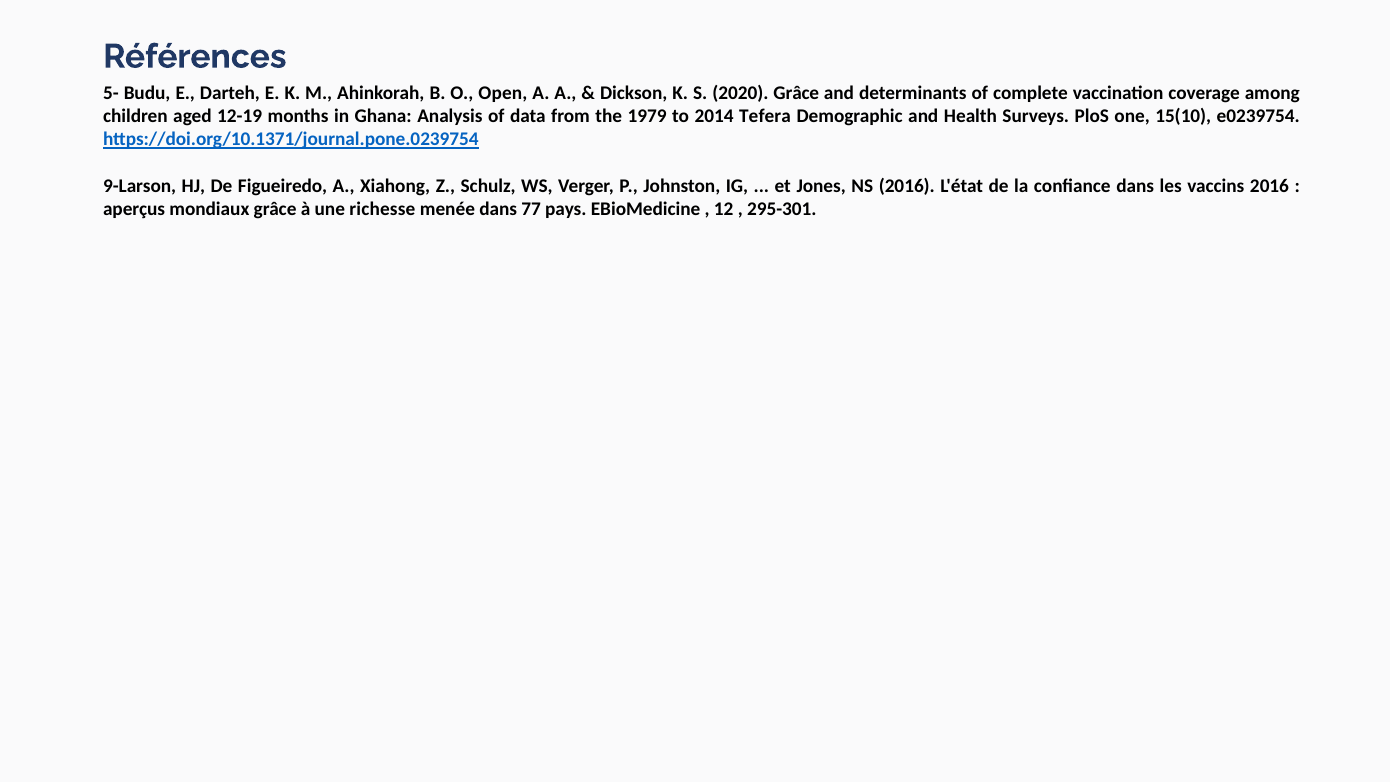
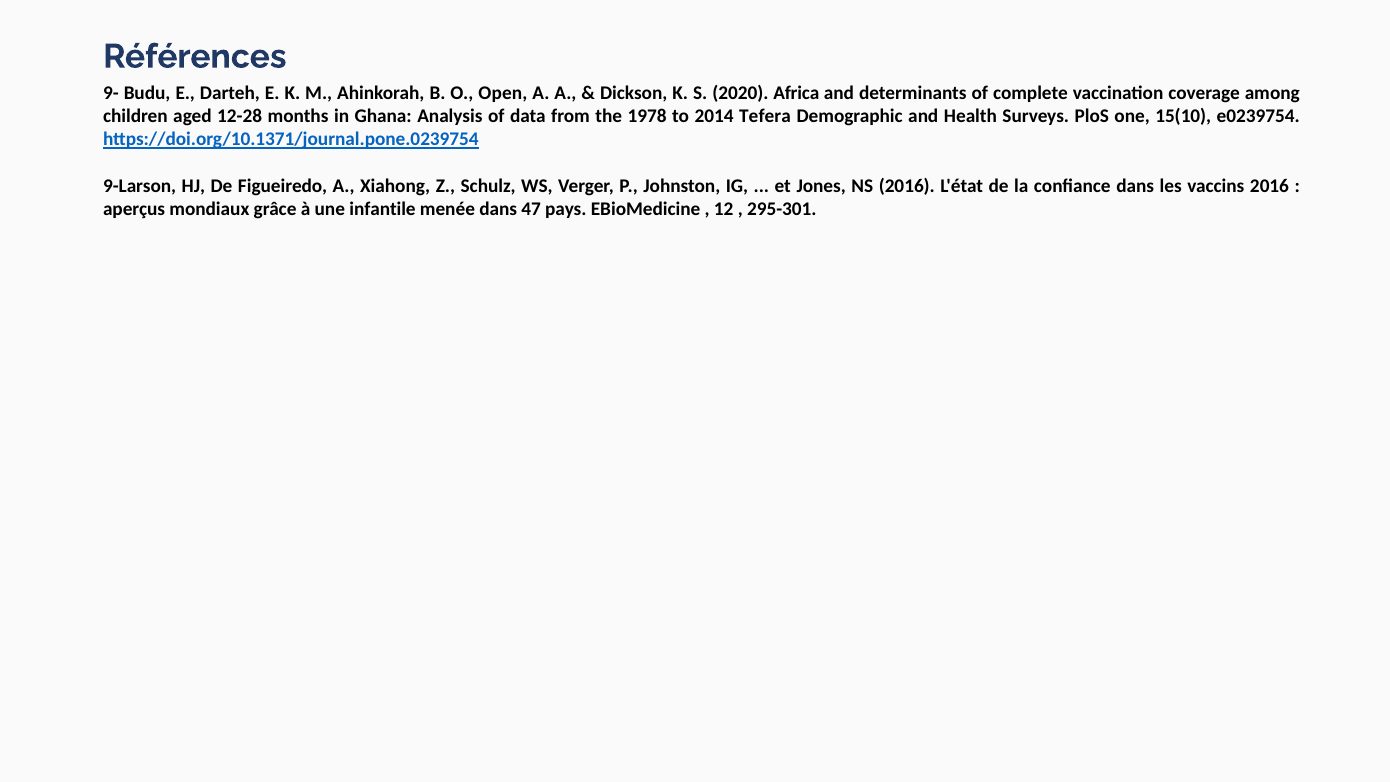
5-: 5- -> 9- (111, 93)
2020 Grâce: Grâce -> Africa (796, 93)
12-19: 12-19 -> 12-28 (240, 116)
1979: 1979 -> 1978 (647, 116)
richesse: richesse -> infantile (383, 209)
77: 77 -> 47 (531, 209)
